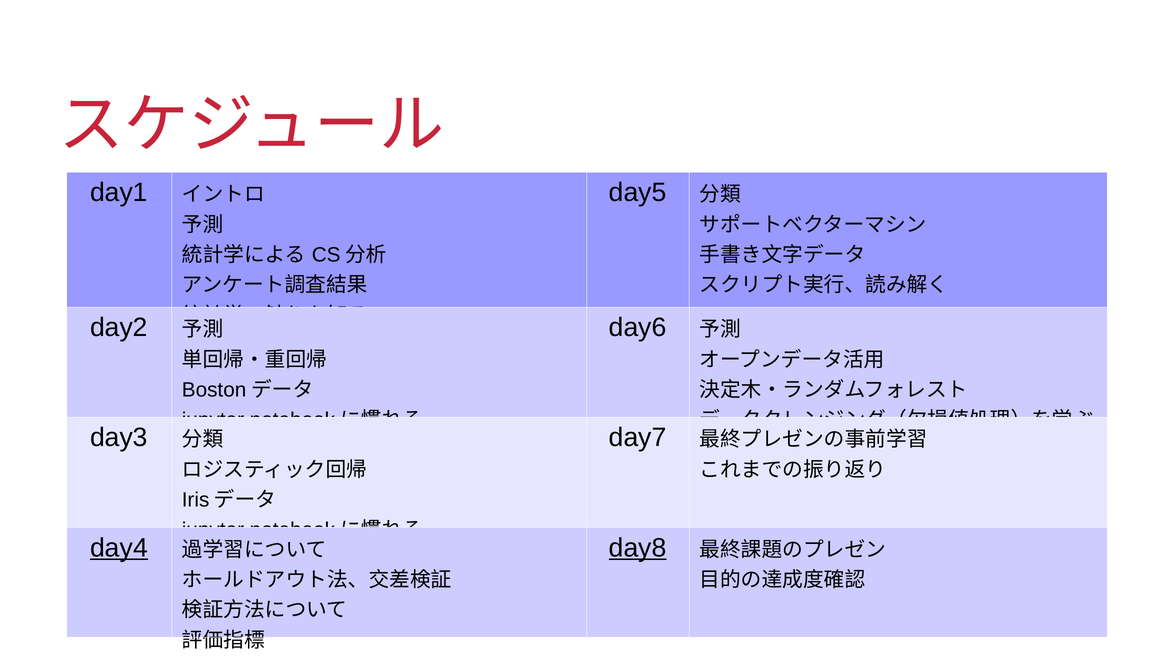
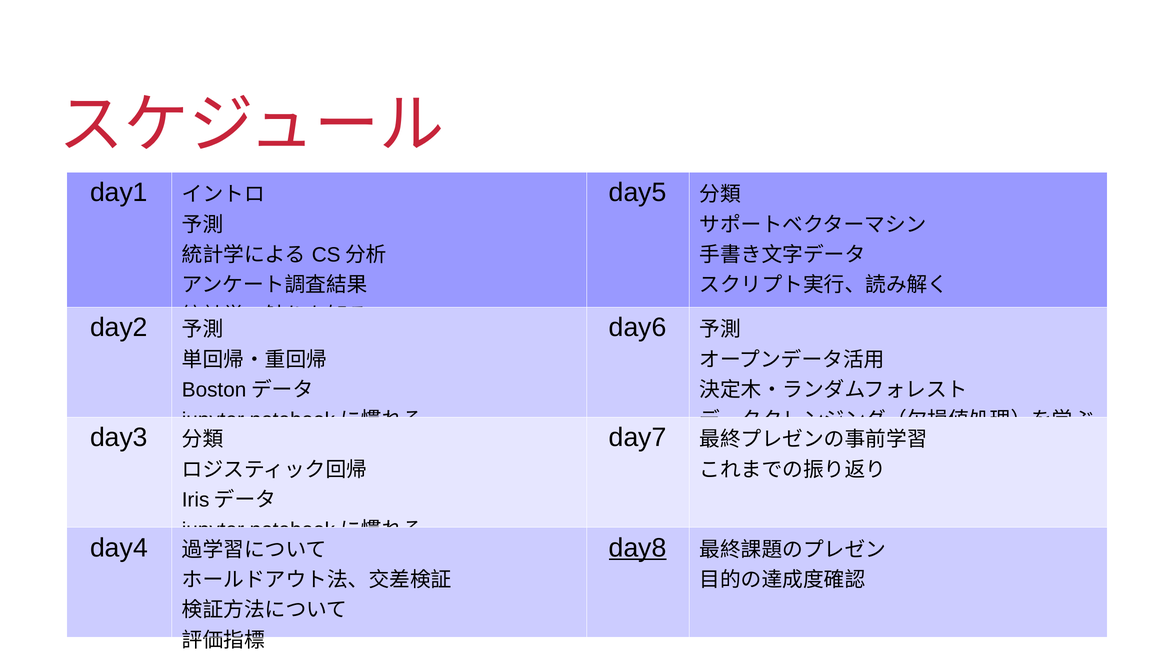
day4 underline: present -> none (119, 548)
